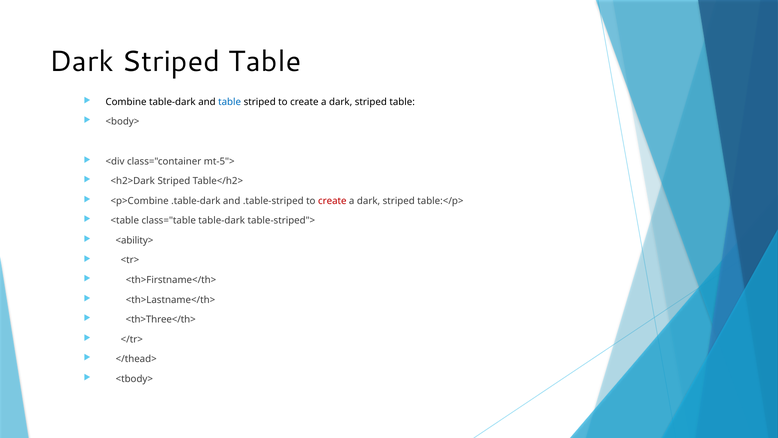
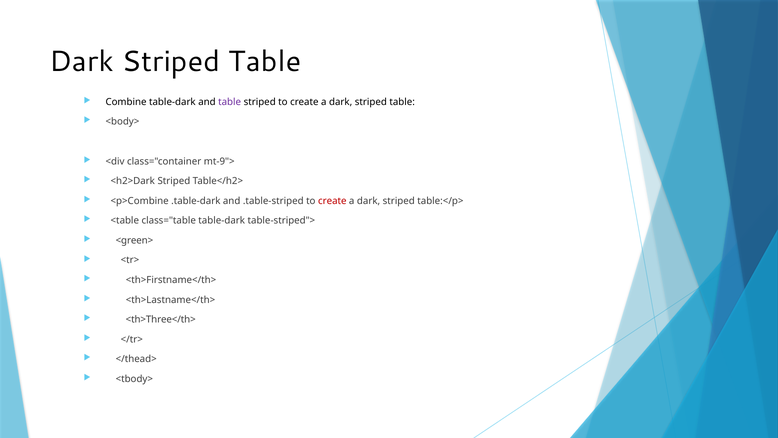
table colour: blue -> purple (230, 102)
mt-5">: mt-5"> -> mt-9"> (219, 161)
<ability>: <ability> -> <green> (134, 240)
